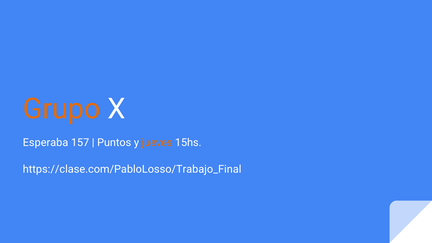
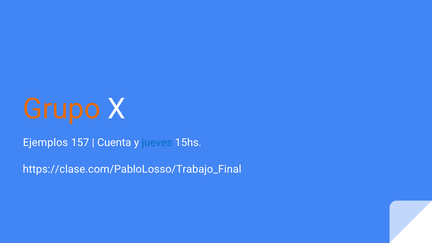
Esperaba: Esperaba -> Ejemplos (45, 143)
Puntos: Puntos -> Cuenta (114, 143)
jueves colour: orange -> blue (157, 143)
